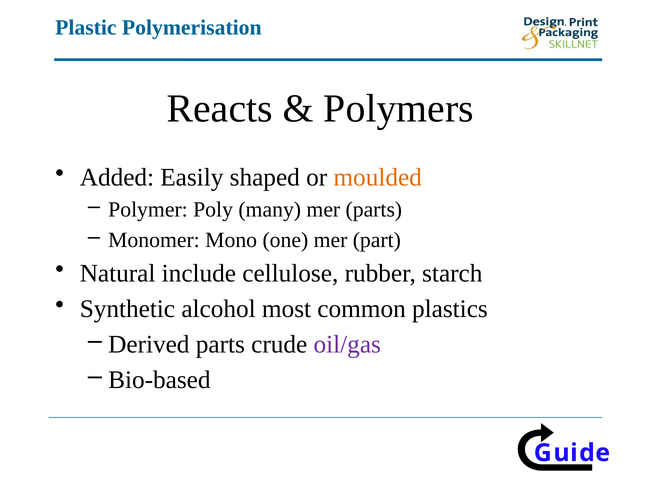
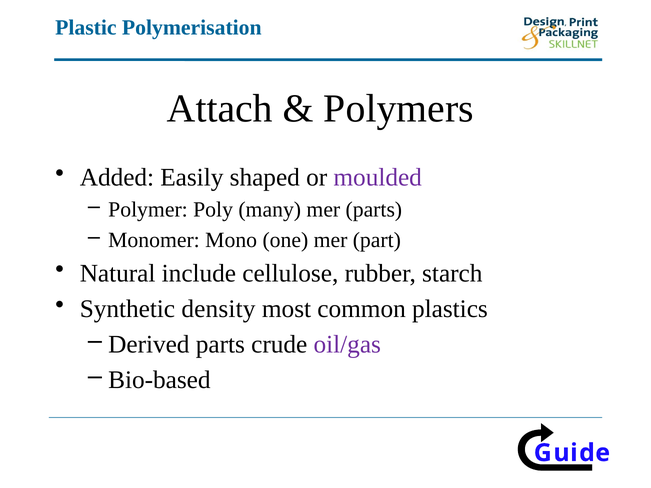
Reacts: Reacts -> Attach (220, 109)
moulded colour: orange -> purple (378, 178)
alcohol: alcohol -> density (218, 309)
